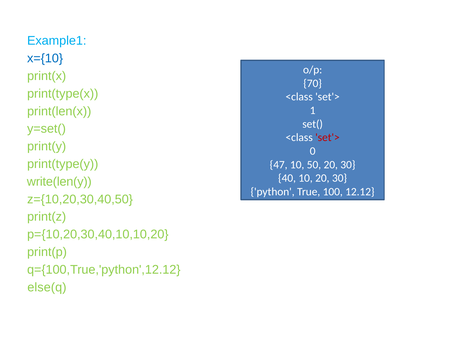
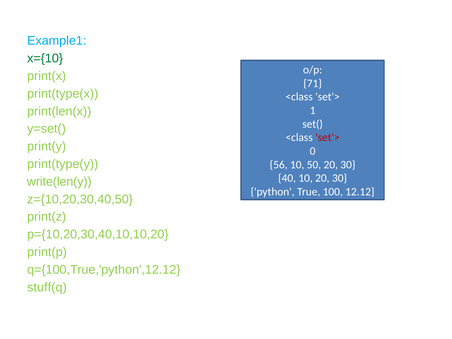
x={10 colour: blue -> green (45, 58)
70: 70 -> 71 (313, 83)
47: 47 -> 56 (279, 165)
else(q: else(q -> stuff(q (47, 287)
